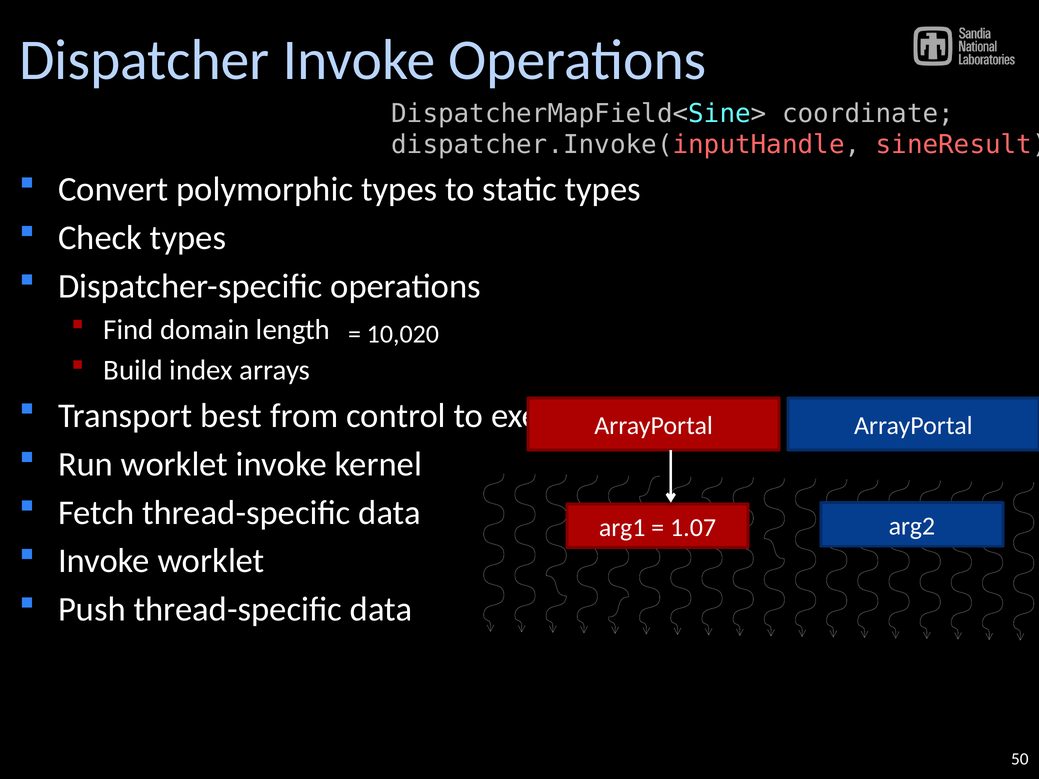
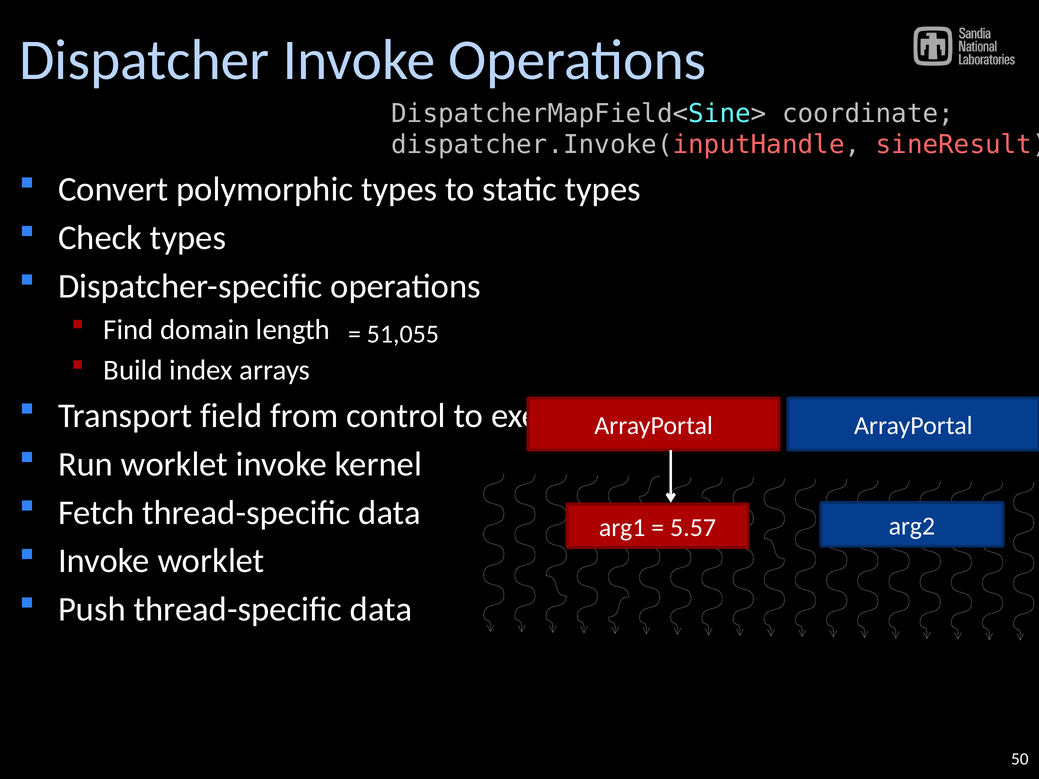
10,020: 10,020 -> 51,055 (403, 334)
best: best -> field (231, 416)
1.07: 1.07 -> 5.57 (693, 528)
